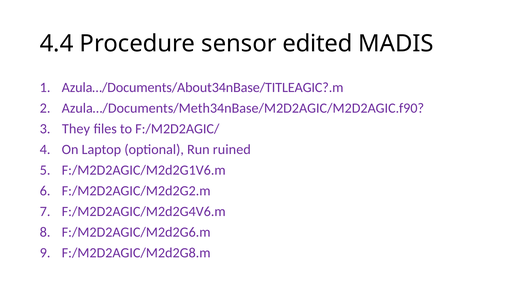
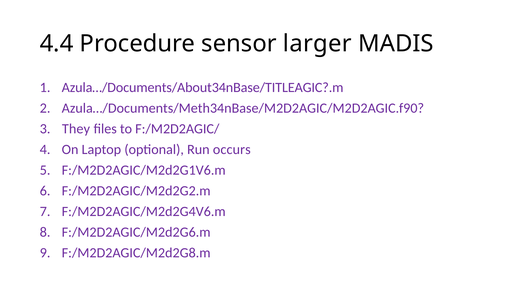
edited: edited -> larger (317, 44)
ruined: ruined -> occurs (232, 149)
